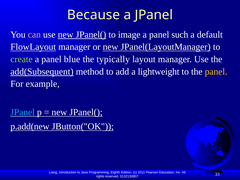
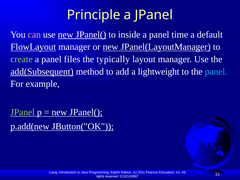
Because: Because -> Principle (94, 15)
image: image -> inside (129, 35)
such: such -> time (180, 35)
blue: blue -> files (72, 59)
panel colour: yellow -> light blue (216, 72)
JPanel colour: light blue -> light green (23, 112)
